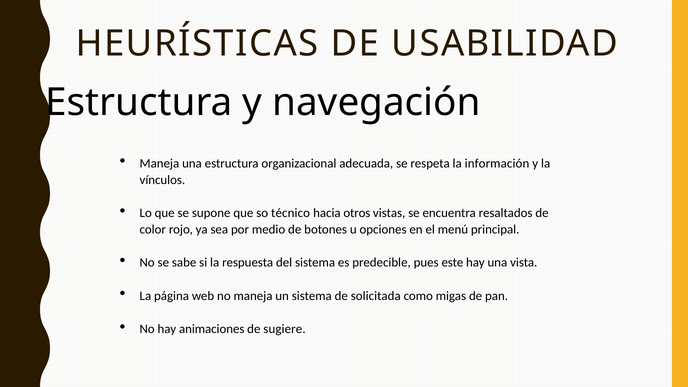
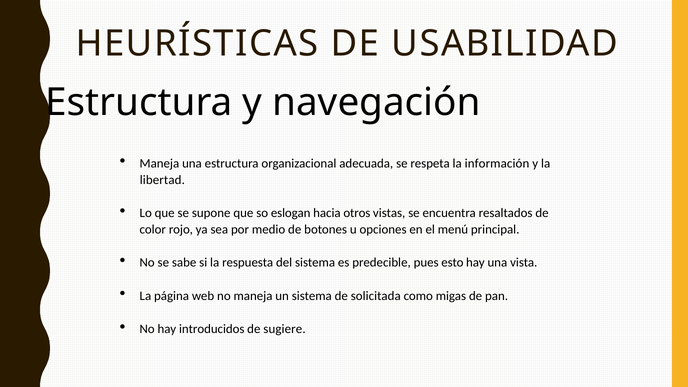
vínculos: vínculos -> libertad (162, 180)
técnico: técnico -> eslogan (291, 213)
este: este -> esto (452, 263)
animaciones: animaciones -> introducidos (212, 329)
